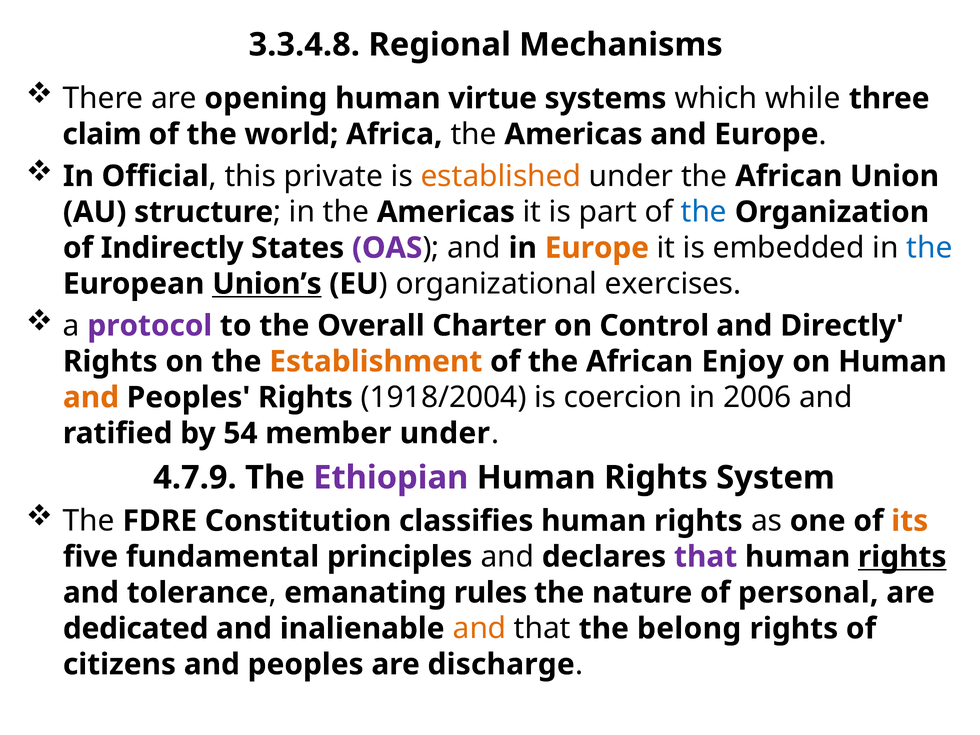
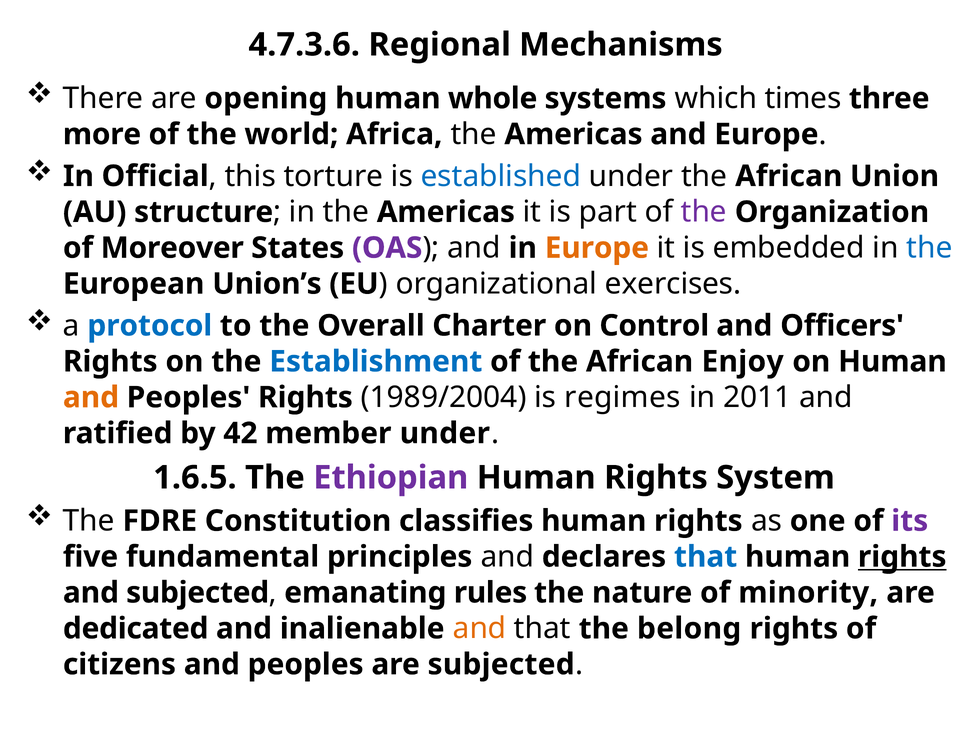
3.3.4.8: 3.3.4.8 -> 4.7.3.6 (304, 45)
virtue: virtue -> whole (493, 98)
while: while -> times (803, 98)
claim: claim -> more (102, 134)
private: private -> torture (333, 176)
established colour: orange -> blue (501, 176)
the colour: blue -> purple (704, 212)
Indirectly: Indirectly -> Moreover (172, 248)
Union’s underline: present -> none (267, 284)
protocol colour: purple -> blue (150, 326)
Directly: Directly -> Officers (842, 326)
Establishment colour: orange -> blue (376, 362)
1918/2004: 1918/2004 -> 1989/2004 (444, 397)
coercion: coercion -> regimes (623, 397)
2006: 2006 -> 2011 (757, 397)
54: 54 -> 42 (240, 433)
4.7.9: 4.7.9 -> 1.6.5 (195, 478)
its colour: orange -> purple (910, 521)
that colour: purple -> blue (706, 557)
and tolerance: tolerance -> subjected (198, 593)
personal: personal -> minority (808, 593)
are discharge: discharge -> subjected (501, 664)
